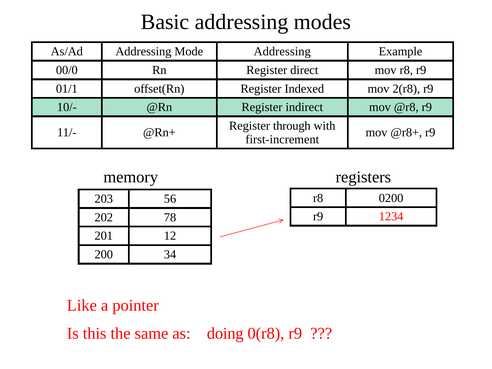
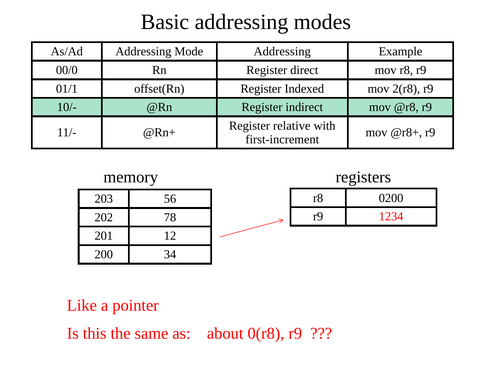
through: through -> relative (292, 126)
doing: doing -> about (225, 333)
